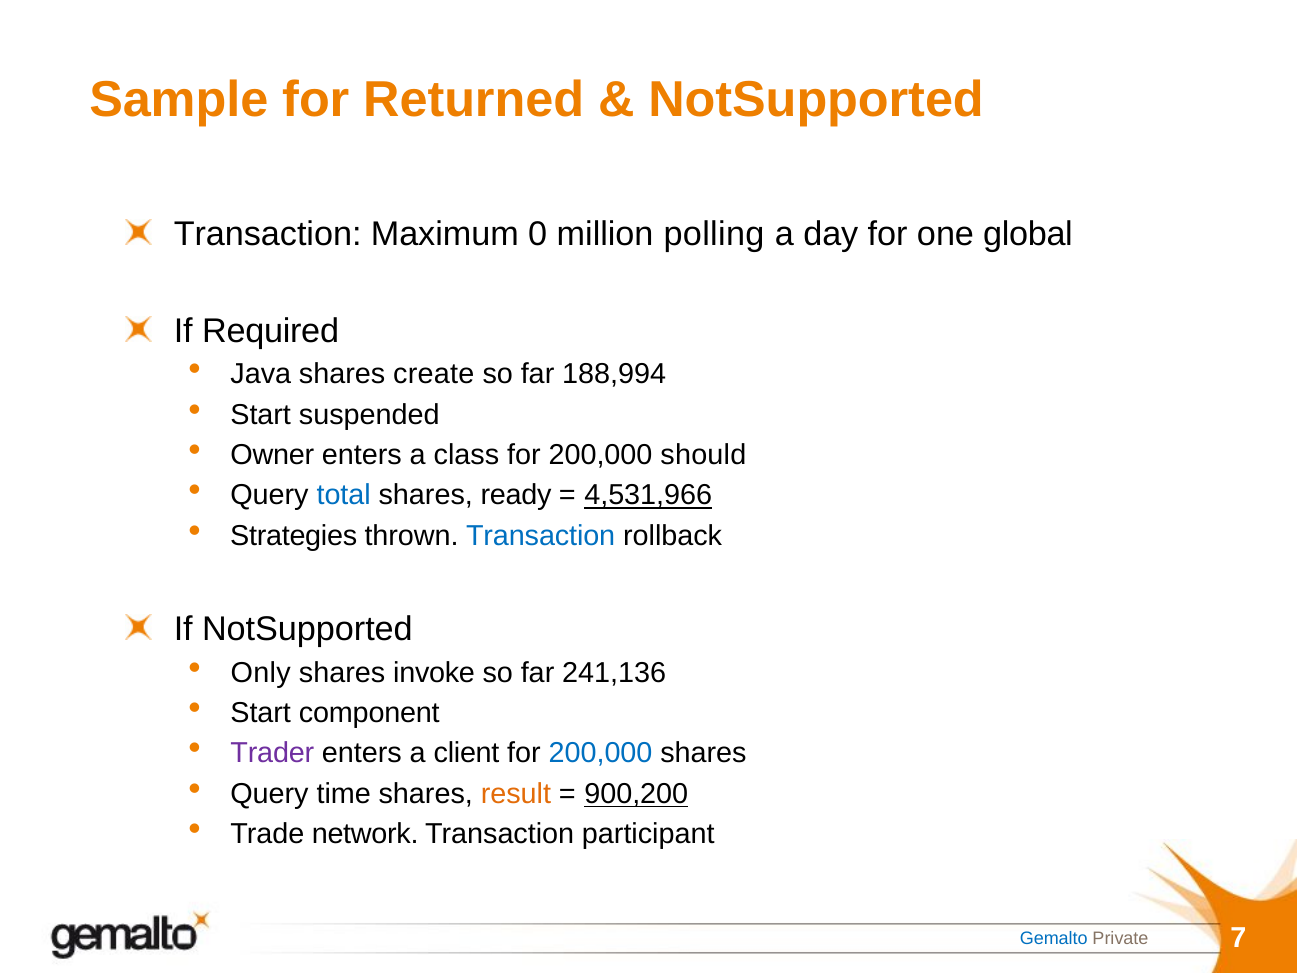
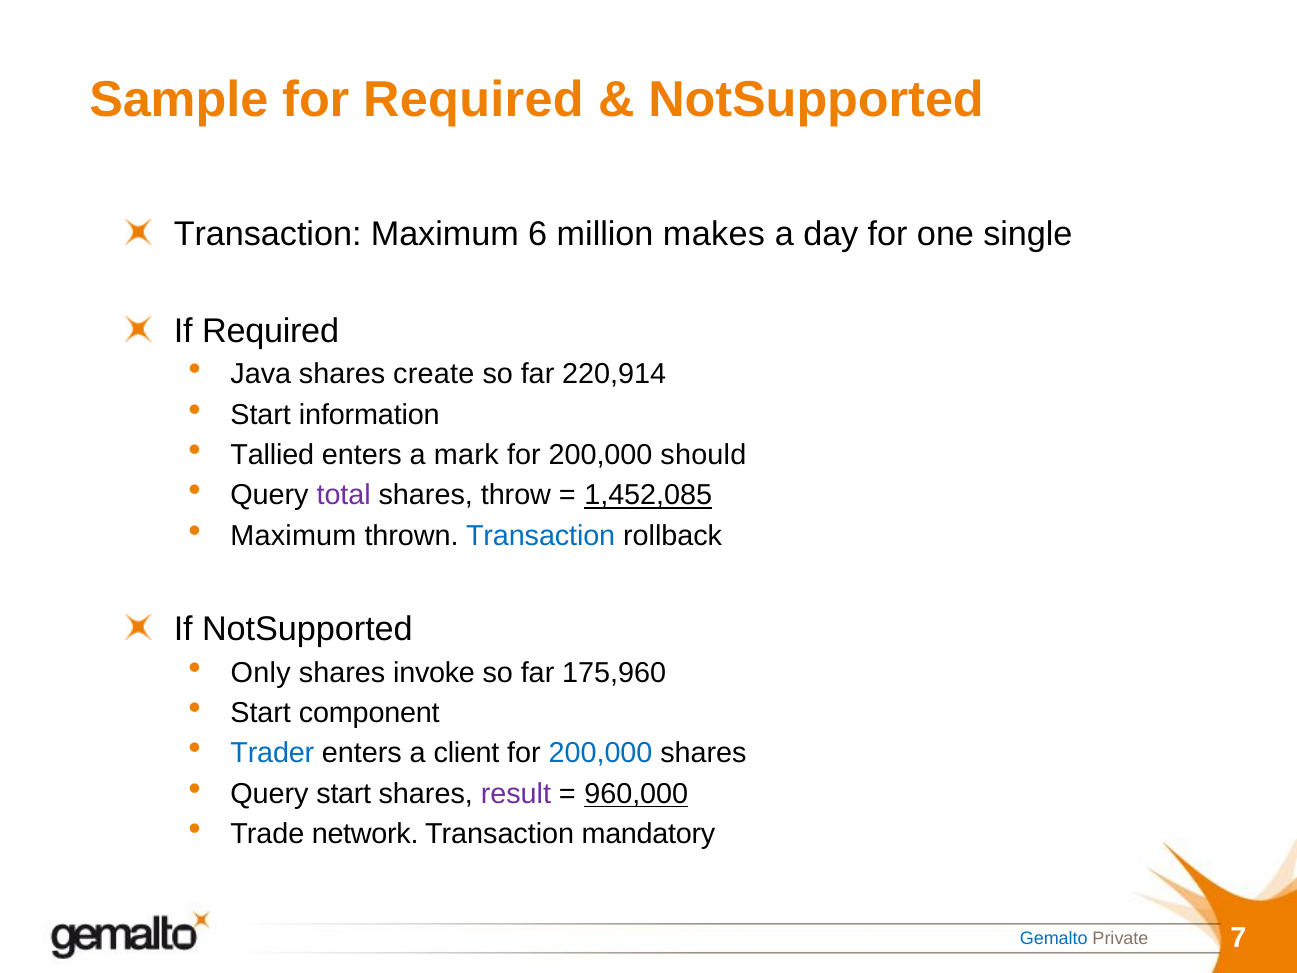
for Returned: Returned -> Required (473, 100)
0: 0 -> 6 (538, 235)
polling: polling -> makes (714, 235)
global: global -> single (1028, 235)
188,994: 188,994 -> 220,914 (614, 374)
suspended: suspended -> information (369, 415)
Owner: Owner -> Tallied (272, 455)
class: class -> mark (466, 455)
total colour: blue -> purple (344, 495)
ready: ready -> throw (516, 495)
4,531,966: 4,531,966 -> 1,452,085 (648, 495)
Strategies: Strategies -> Maximum (293, 536)
241,136: 241,136 -> 175,960 (614, 672)
Trader colour: purple -> blue (272, 753)
Query time: time -> start (344, 793)
result colour: orange -> purple (516, 793)
900,200: 900,200 -> 960,000 (636, 793)
participant: participant -> mandatory (648, 834)
